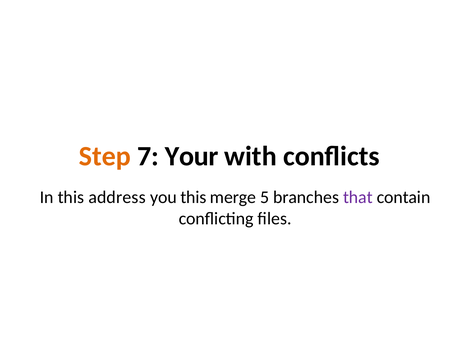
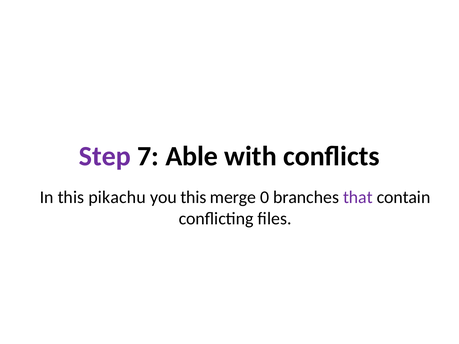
Step colour: orange -> purple (105, 156)
Your: Your -> Able (192, 156)
address: address -> pikachu (117, 197)
5: 5 -> 0 (265, 197)
